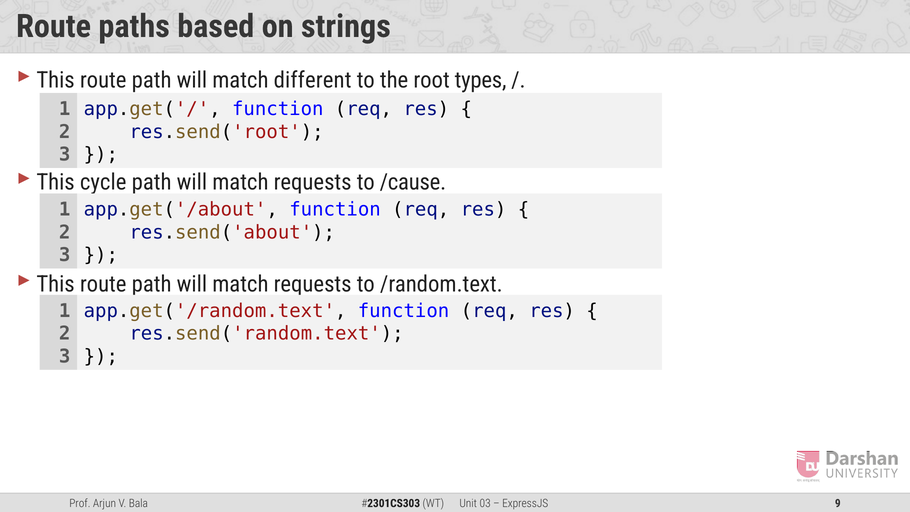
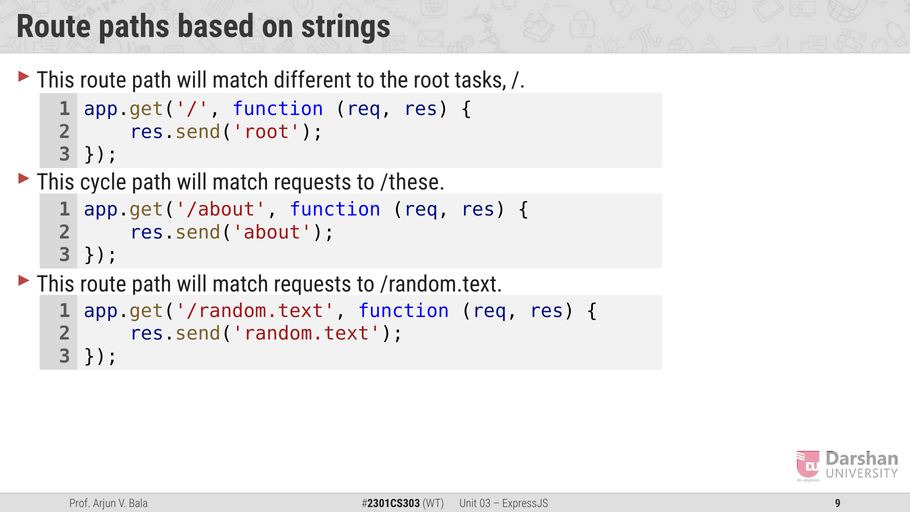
types: types -> tasks (481, 80)
/cause: /cause -> /these (413, 182)
